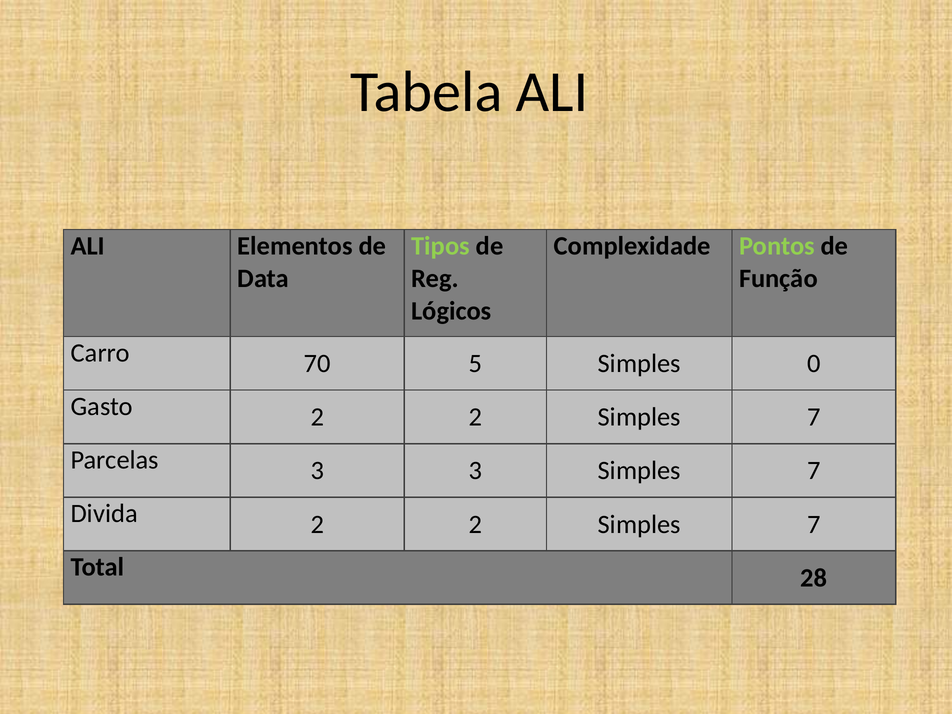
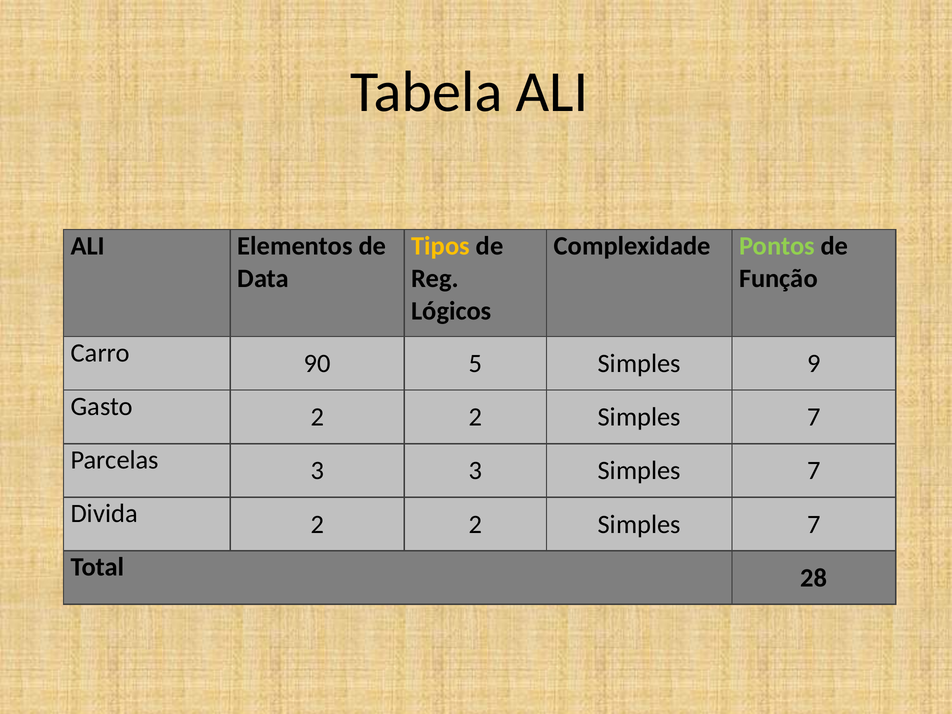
Tipos colour: light green -> yellow (441, 246)
70: 70 -> 90 (317, 364)
0: 0 -> 9 (814, 364)
